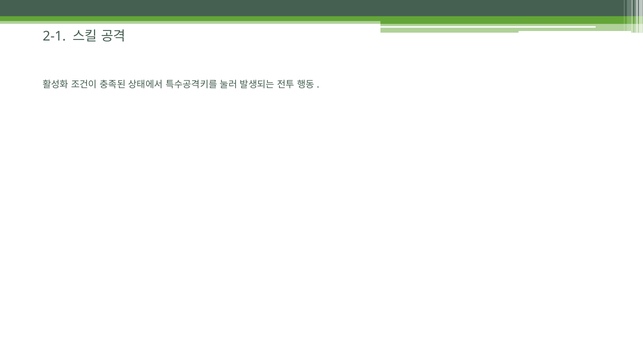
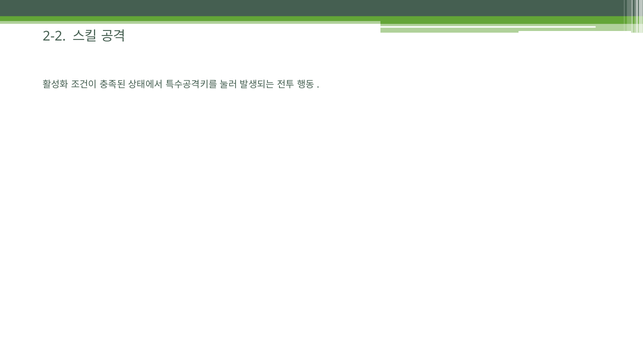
2-1: 2-1 -> 2-2 (54, 36)
